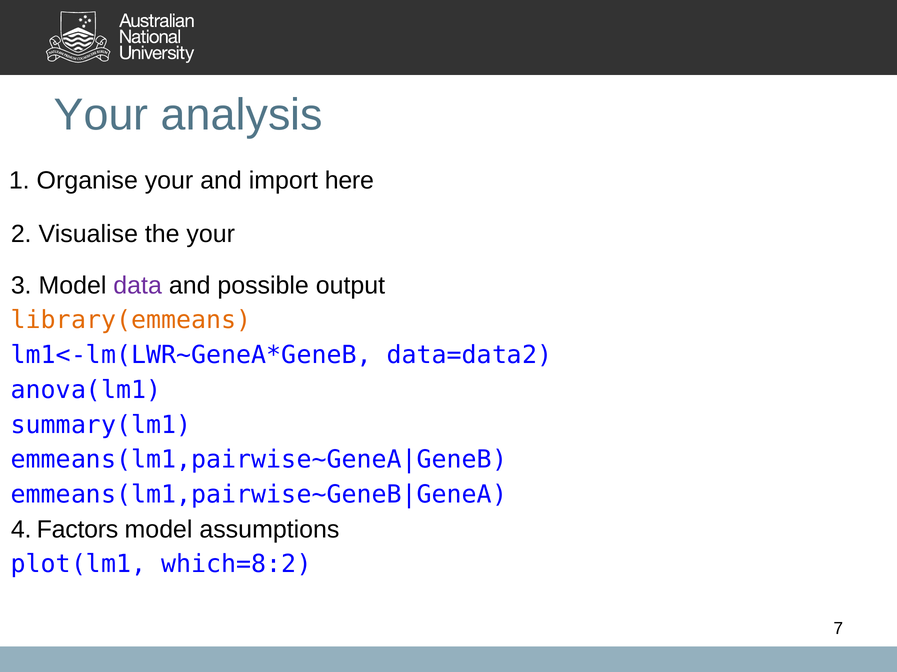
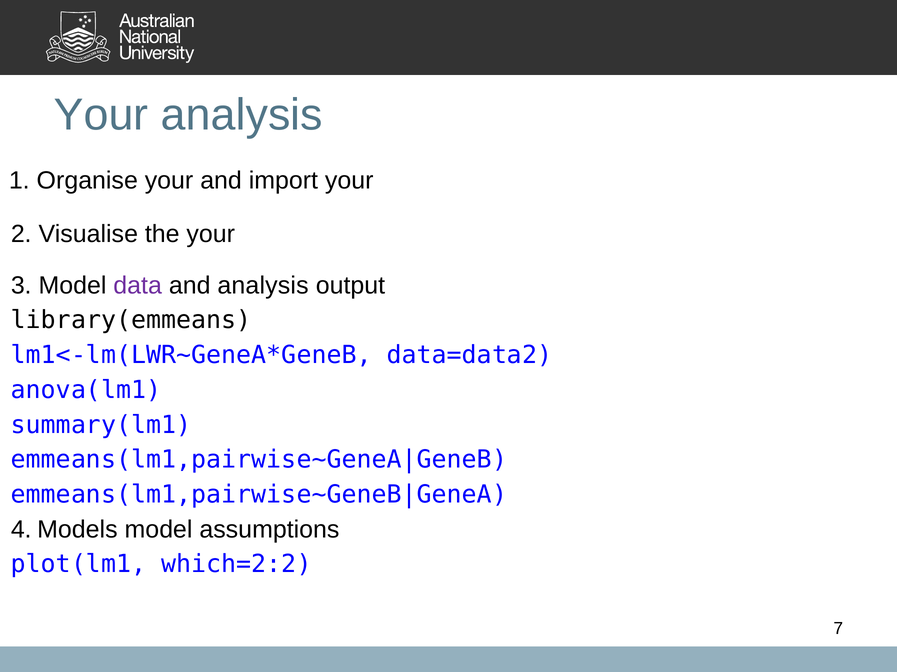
import here: here -> your (349, 181)
and possible: possible -> analysis (263, 286)
library(emmeans colour: orange -> black (131, 321)
Factors: Factors -> Models (77, 530)
which=8:2: which=8:2 -> which=2:2 (236, 565)
